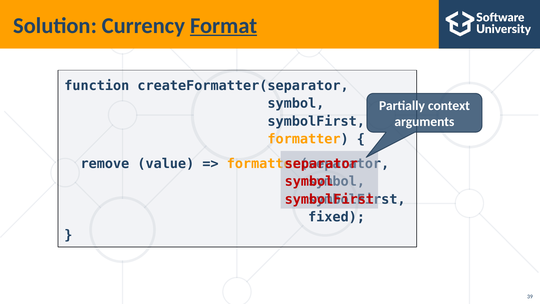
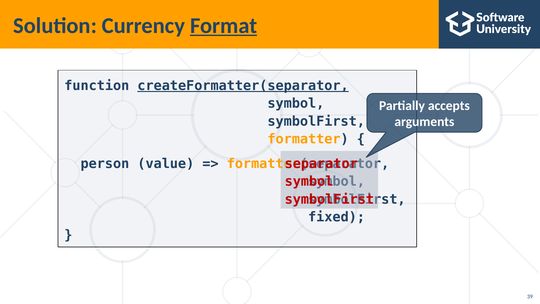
createFormatter(separator underline: none -> present (243, 86)
context: context -> accepts (449, 106)
remove: remove -> person (105, 164)
